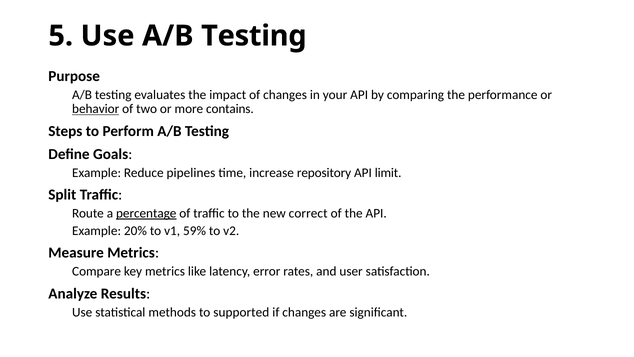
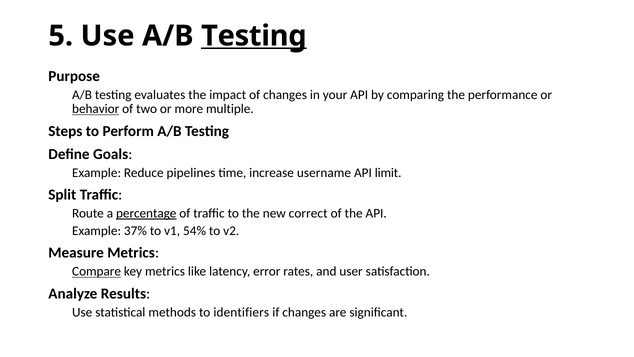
Testing underline: none -> present (254, 36)
contains: contains -> multiple (230, 109)
repository: repository -> username (324, 173)
20%: 20% -> 37% (135, 231)
59%: 59% -> 54% (195, 231)
Compare underline: none -> present (97, 271)
supported: supported -> identifiers (241, 312)
